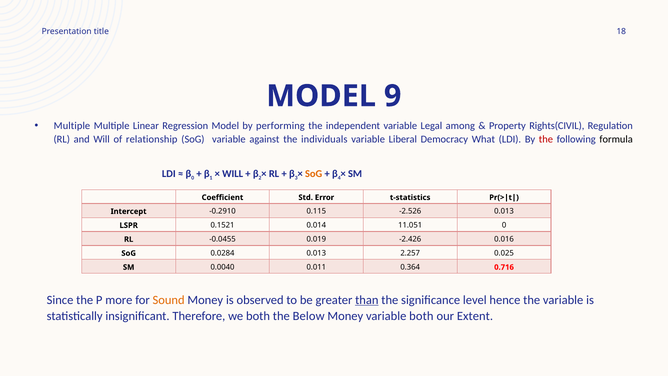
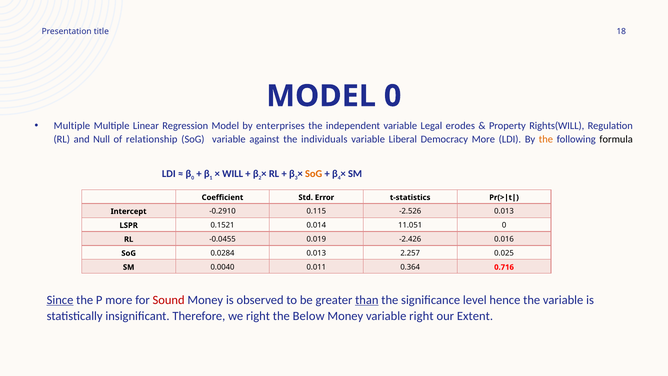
MODEL 9: 9 -> 0 (393, 96)
performing: performing -> enterprises (280, 126)
among: among -> erodes (460, 126)
Rights(CIVIL: Rights(CIVIL -> Rights(WILL (557, 126)
and Will: Will -> Null (102, 139)
Democracy What: What -> More (483, 139)
the colour: red -> orange (546, 139)
Since underline: none -> present (60, 300)
Sound colour: orange -> red (169, 300)
we both: both -> right (258, 316)
variable both: both -> right (421, 316)
